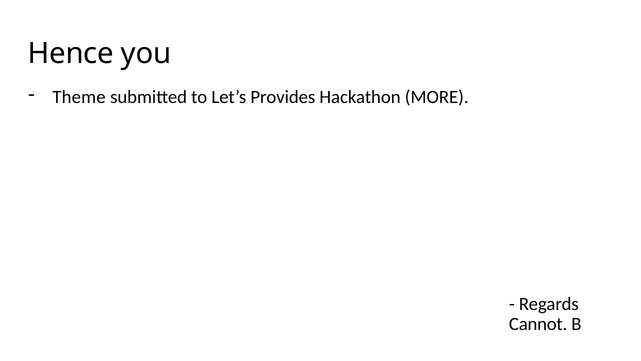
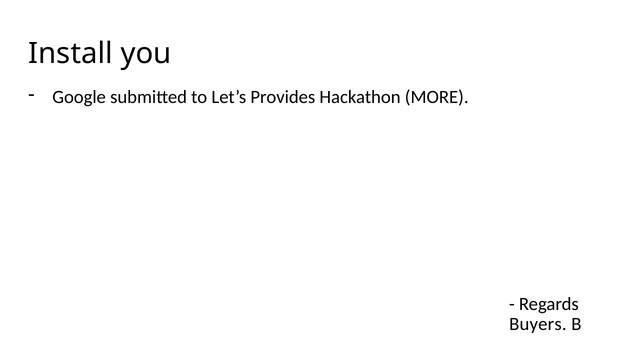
Hence: Hence -> Install (71, 53)
Theme: Theme -> Google (79, 97)
Cannot: Cannot -> Buyers (538, 324)
